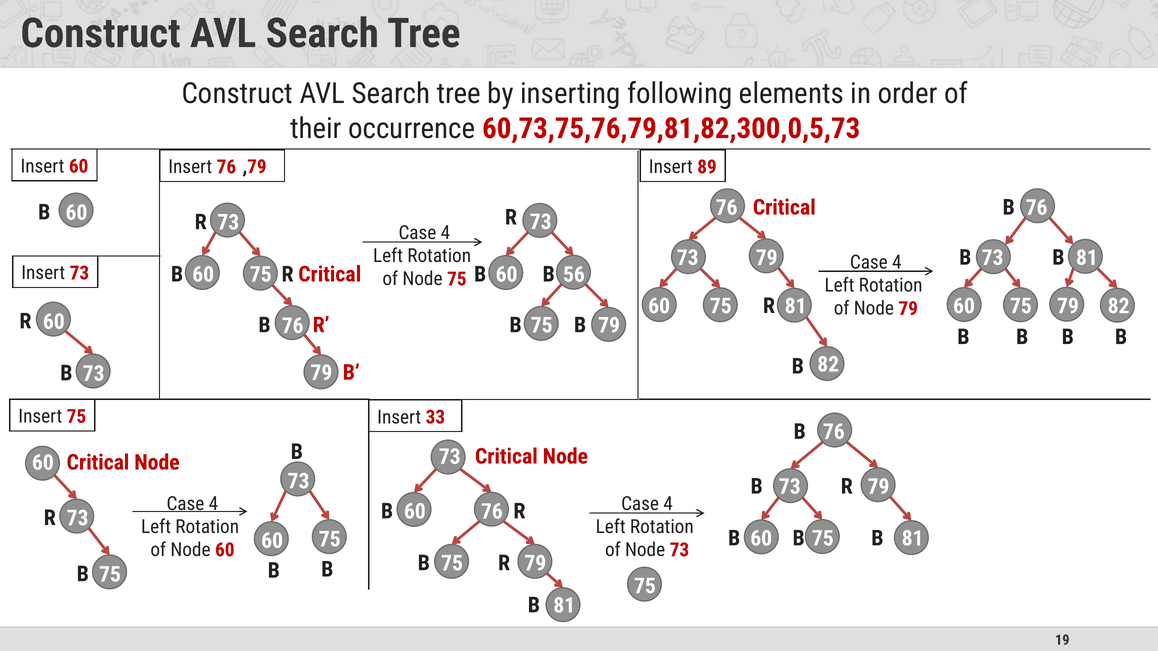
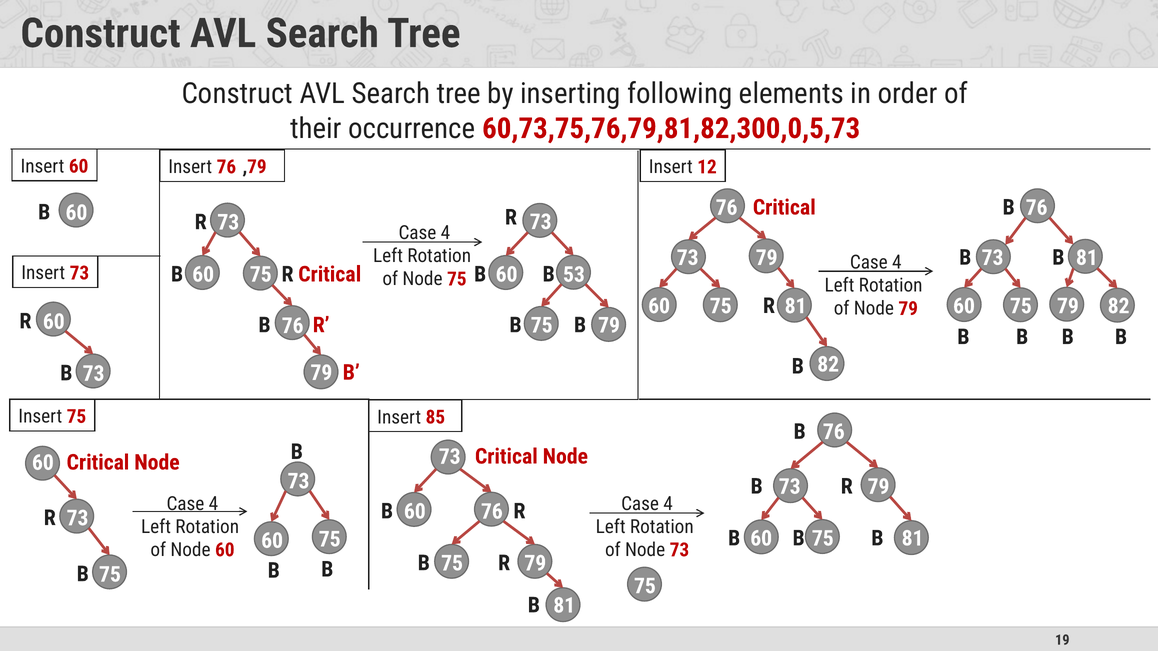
89: 89 -> 12 (707, 167)
56: 56 -> 53 (574, 275)
33: 33 -> 85 (435, 417)
